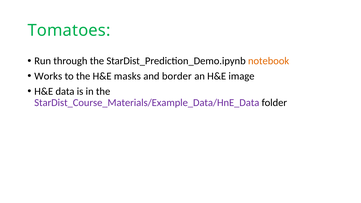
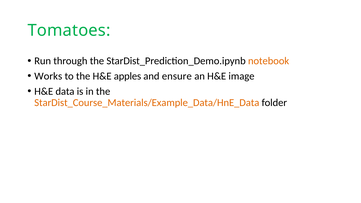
masks: masks -> apples (127, 76)
border: border -> ensure (177, 76)
StarDist_Course_Materials/Example_Data/HnE_Data colour: purple -> orange (147, 103)
